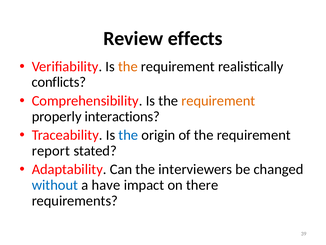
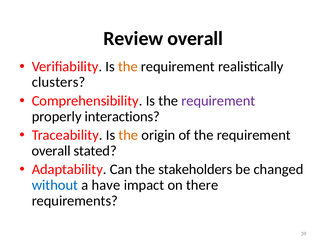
Review effects: effects -> overall (195, 38)
conflicts: conflicts -> clusters (59, 82)
requirement colour: orange -> purple (218, 101)
the colour: blue -> orange (128, 135)
report: report -> overall (51, 150)
interviewers: interviewers -> stakeholders (195, 169)
